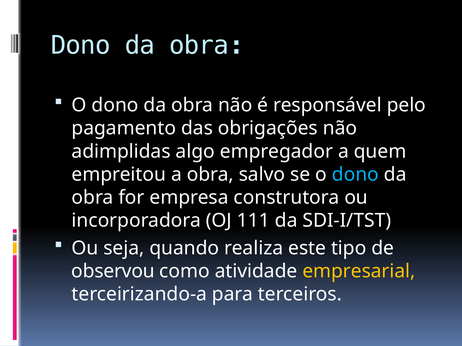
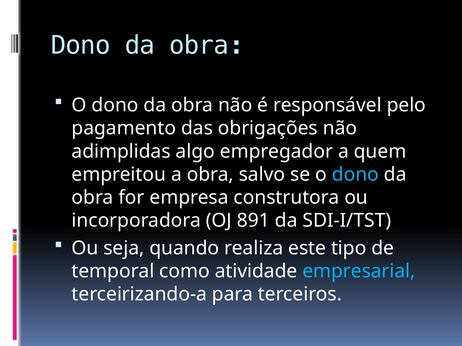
111: 111 -> 891 (253, 221)
observou: observou -> temporal (113, 272)
empresarial colour: yellow -> light blue (359, 272)
